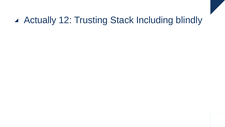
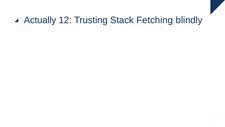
Including: Including -> Fetching (155, 20)
